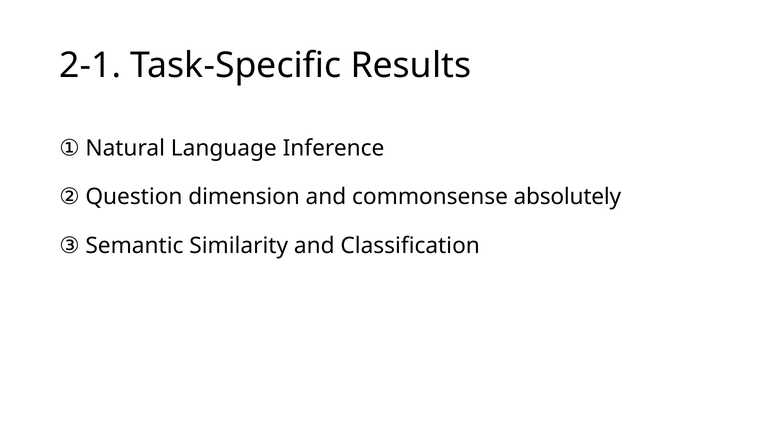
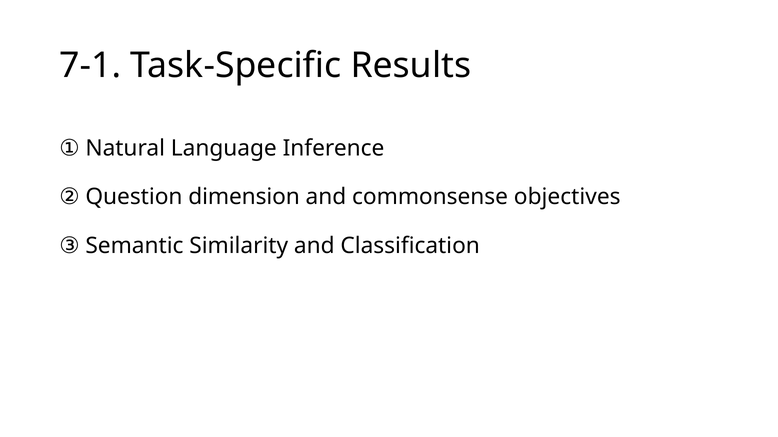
2-1: 2-1 -> 7-1 (90, 65)
absolutely: absolutely -> objectives (567, 197)
